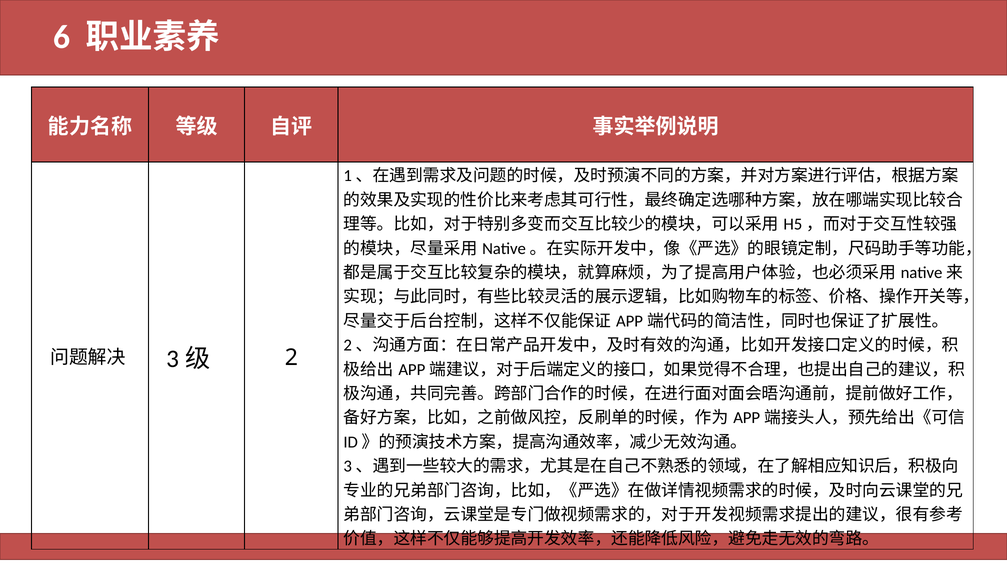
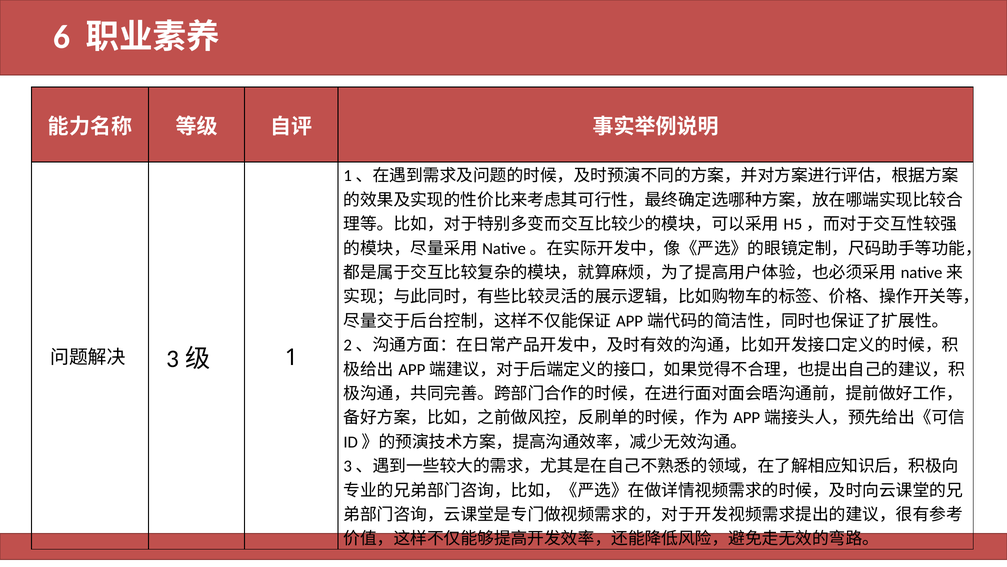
2: 2 -> 1 (291, 357)
